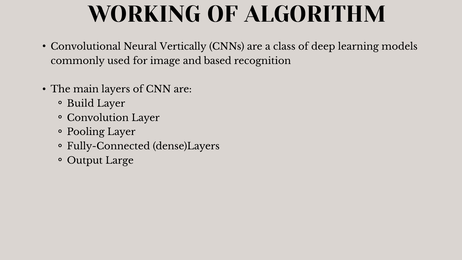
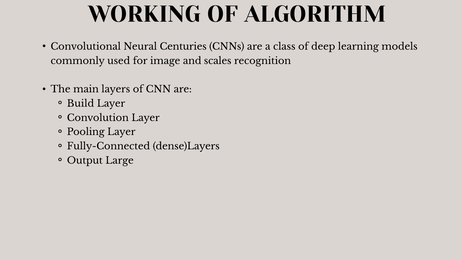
Vertically: Vertically -> Centuries (183, 47)
based: based -> scales (218, 61)
